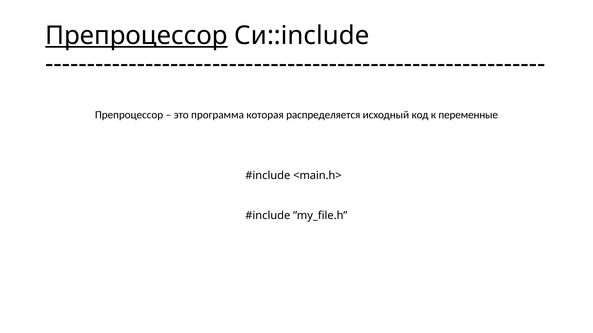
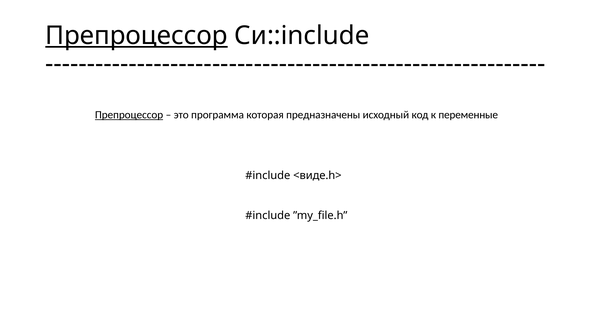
Препроцессор underline: none -> present (129, 115)
распределяется: распределяется -> предназначены (323, 115)
<main.h>: <main.h> -> <виде.h> (317, 176)
